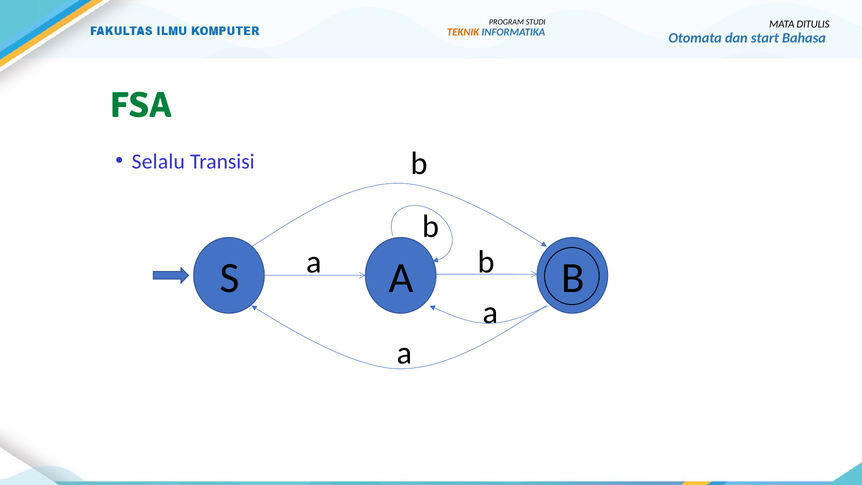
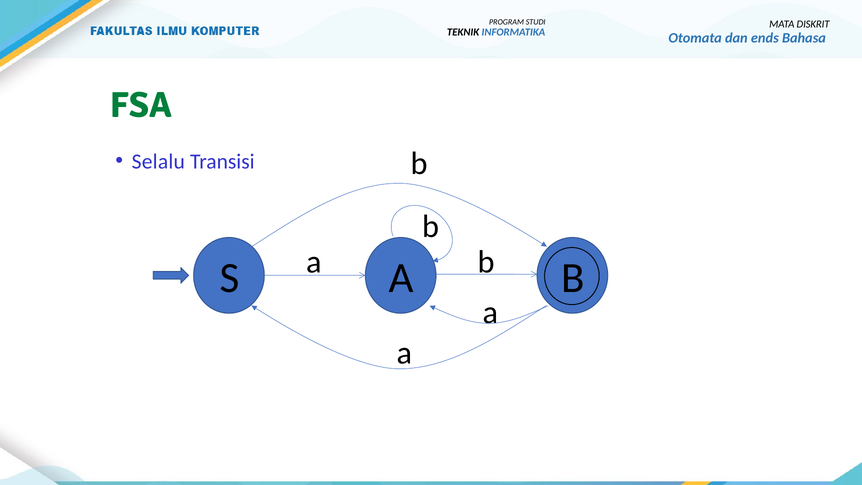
DITULIS: DITULIS -> DISKRIT (813, 24)
TEKNIK colour: orange -> black (463, 32)
start: start -> ends (765, 38)
